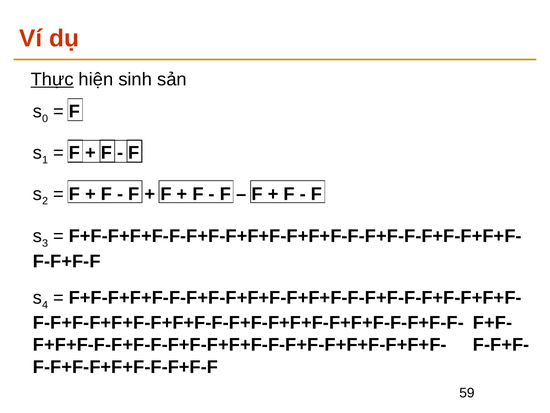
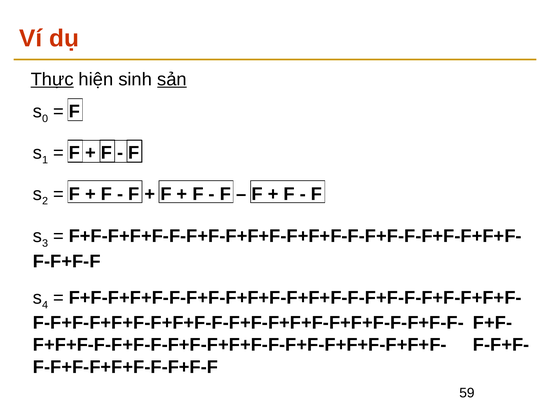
sản underline: none -> present (172, 79)
